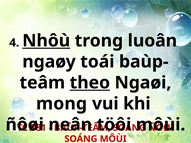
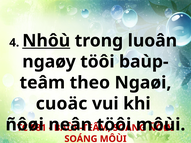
ngaøy toái: toái -> töôi (97, 62)
theo underline: present -> none (90, 83)
mong: mong -> cuoäc (62, 104)
